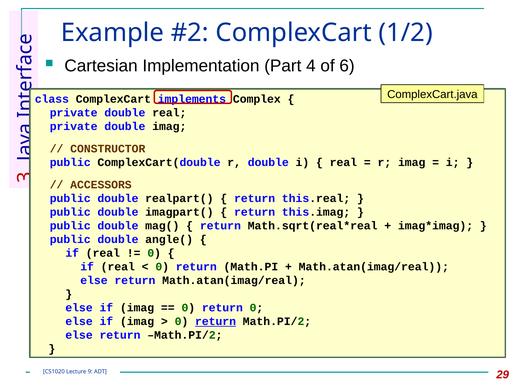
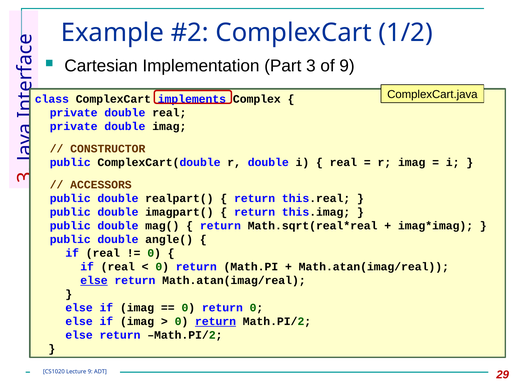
Part 4: 4 -> 3 (311, 66)
of 6: 6 -> 9 (347, 66)
else underline: none -> present (94, 281)
